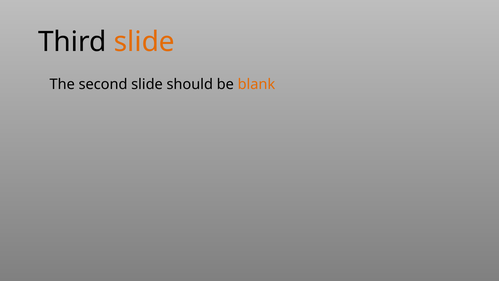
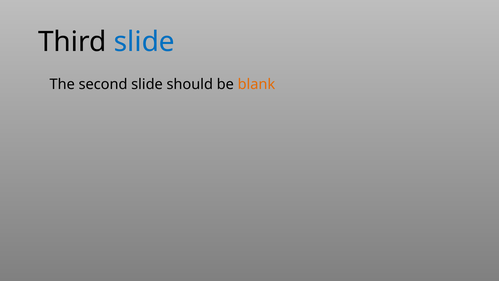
slide colour: orange -> blue (144, 42)
